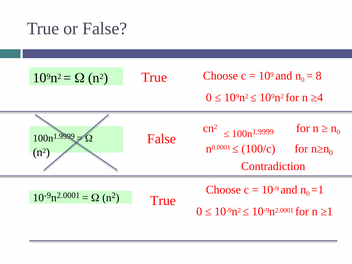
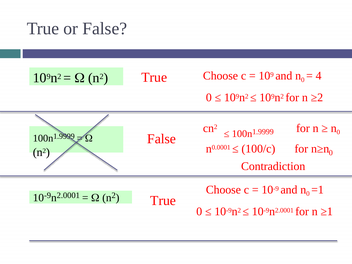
8: 8 -> 4 (319, 76)
≥4: ≥4 -> ≥2 (317, 98)
